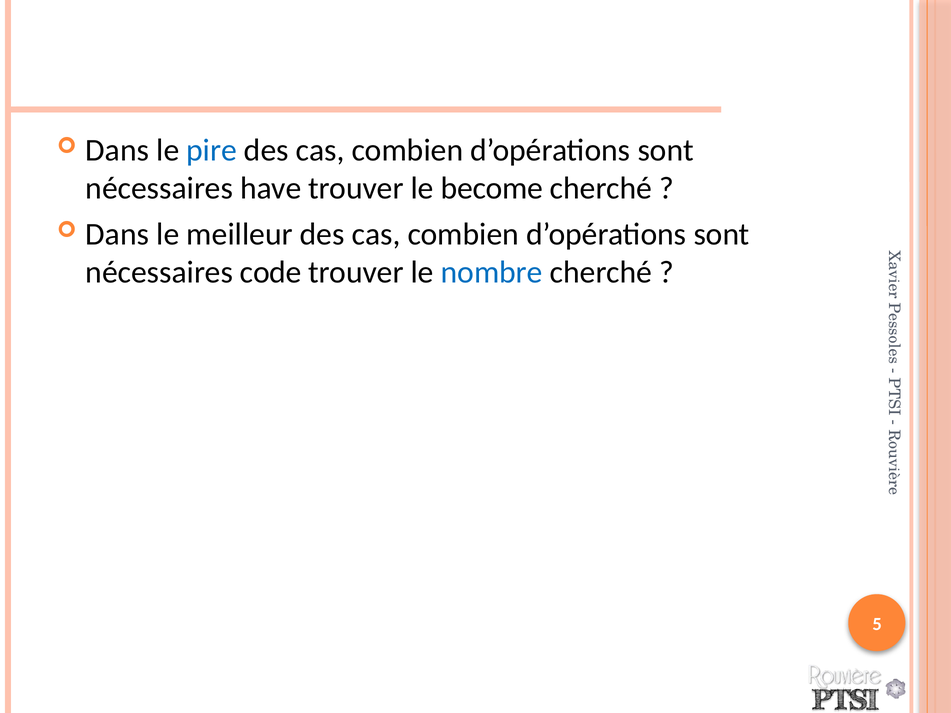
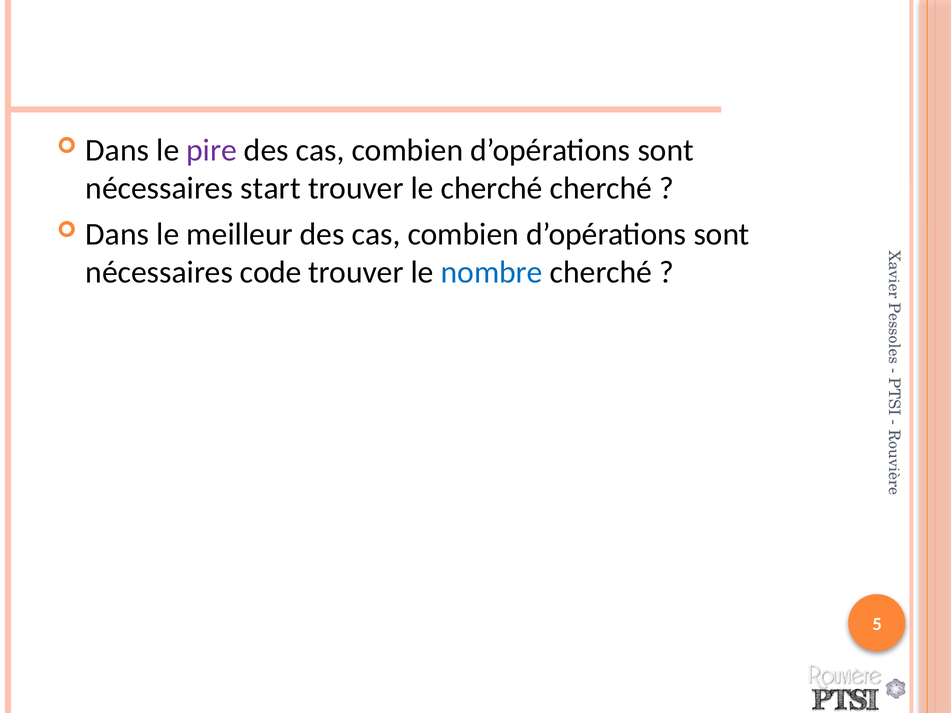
pire colour: blue -> purple (212, 150)
have: have -> start (270, 188)
le become: become -> cherché (492, 188)
